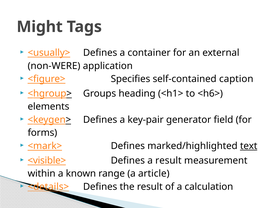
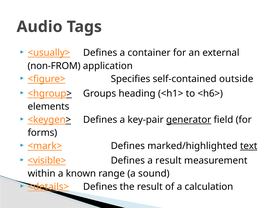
Might: Might -> Audio (40, 27)
non-WERE: non-WERE -> non-FROM (54, 66)
caption: caption -> outside (236, 79)
generator underline: none -> present (189, 120)
article: article -> sound (154, 173)
